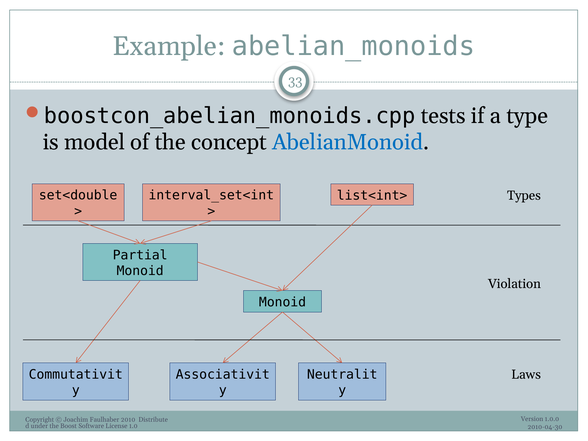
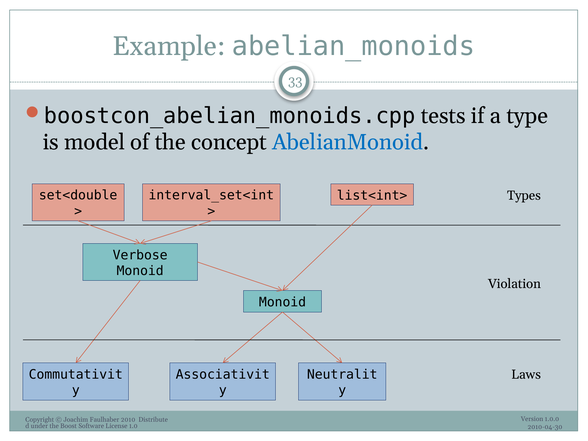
Partial: Partial -> Verbose (140, 255)
